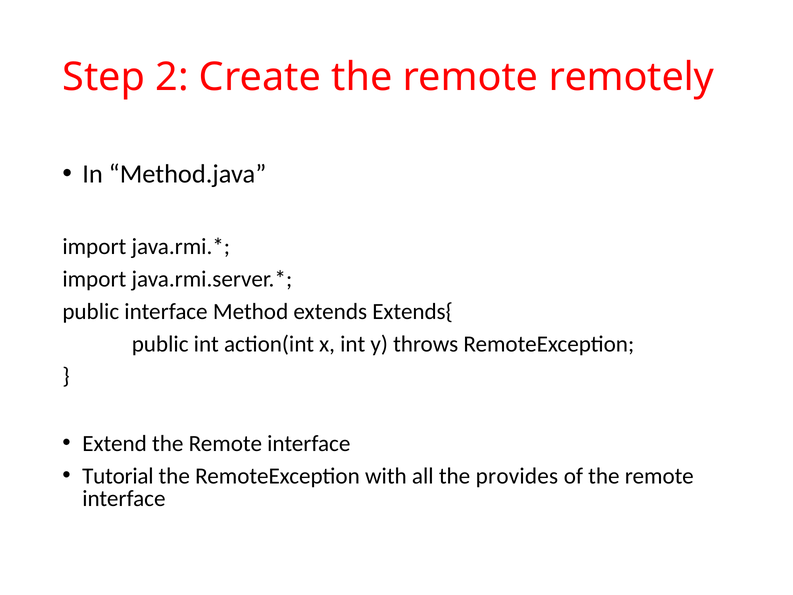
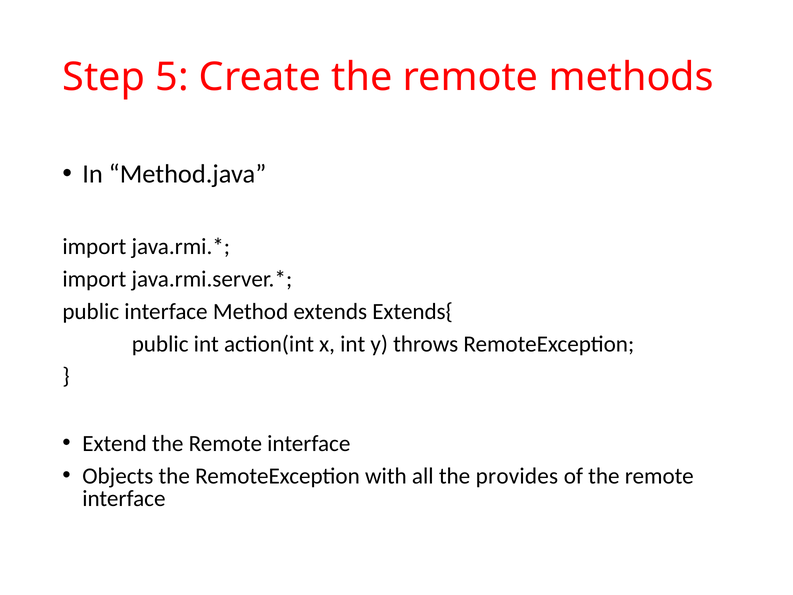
2: 2 -> 5 (172, 77)
remotely: remotely -> methods (631, 77)
Tutorial: Tutorial -> Objects (118, 476)
